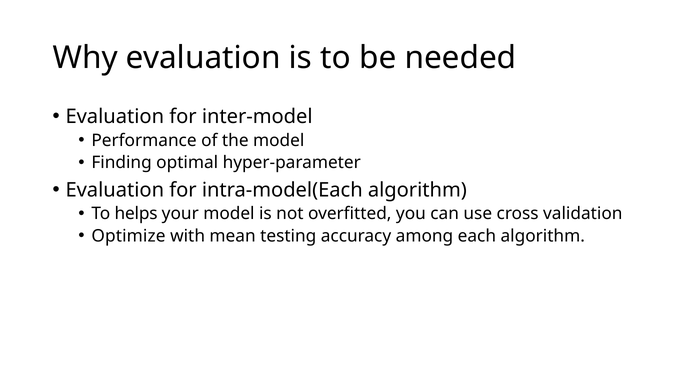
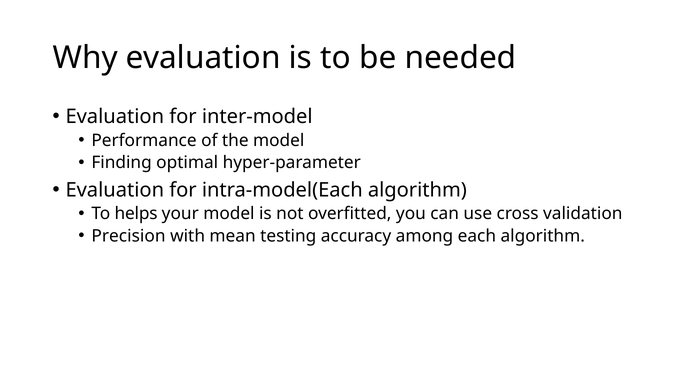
Optimize: Optimize -> Precision (129, 236)
